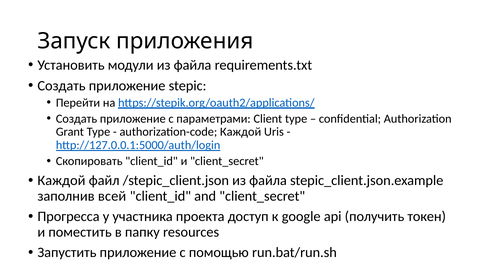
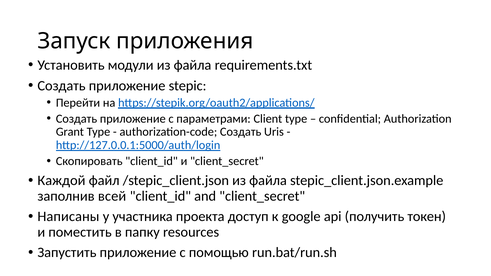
authorization-code Каждой: Каждой -> Создать (241, 132)
Прогресса: Прогресса -> Написаны (68, 217)
